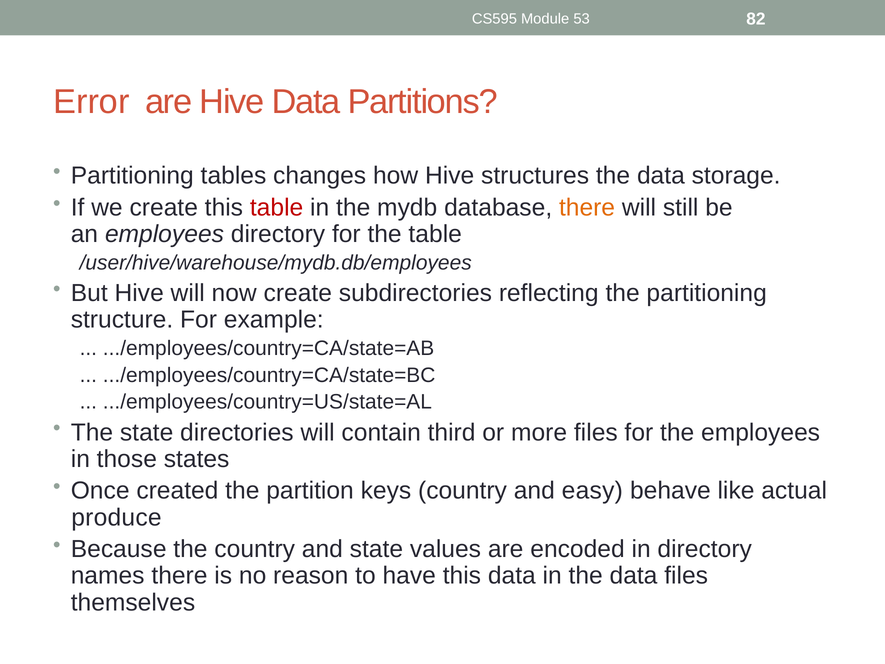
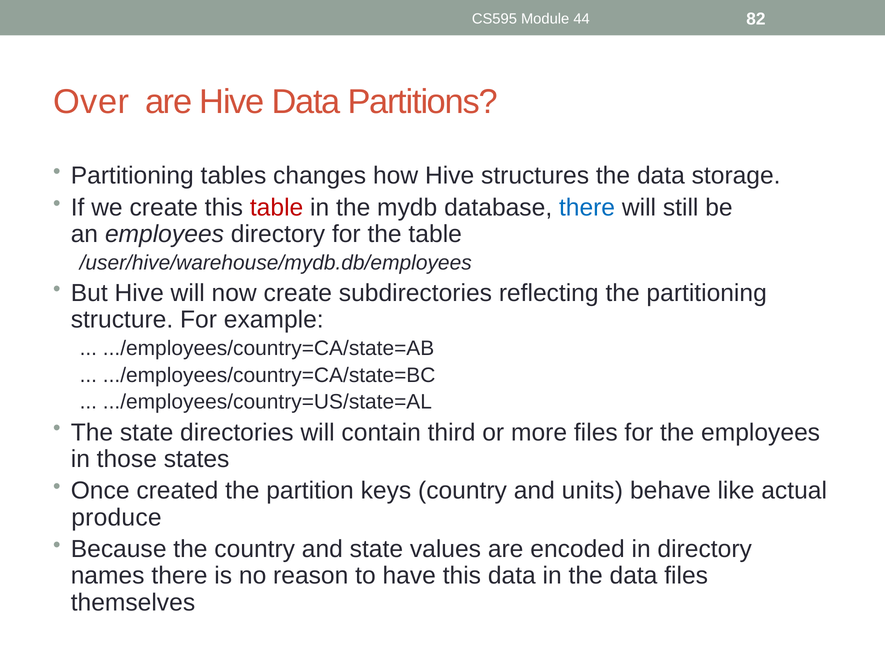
53: 53 -> 44 (582, 19)
Error: Error -> Over (91, 102)
there colour: orange -> blue (587, 208)
easy: easy -> units (592, 491)
